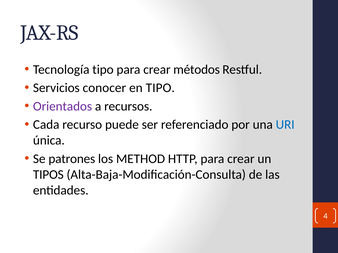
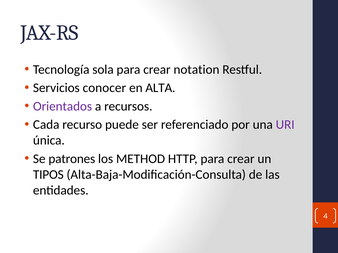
Tecnología tipo: tipo -> sola (103, 70)
métodos: métodos -> notation (196, 70)
en TIPO: TIPO -> ALTA (160, 88)
URI colour: blue -> purple (285, 125)
